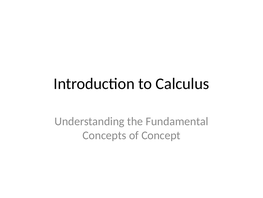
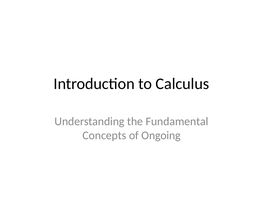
Concept: Concept -> Ongoing (161, 135)
